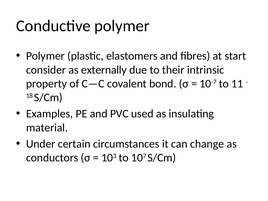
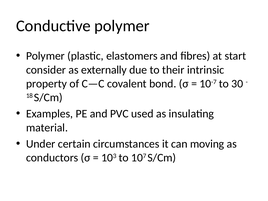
11: 11 -> 30 (237, 84)
change: change -> moving (207, 144)
